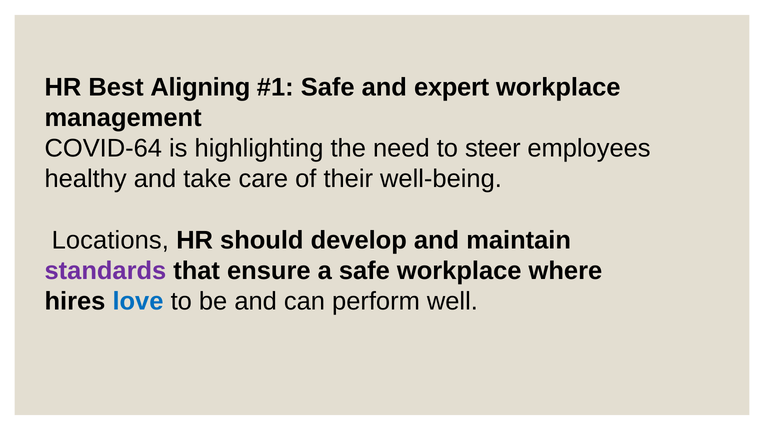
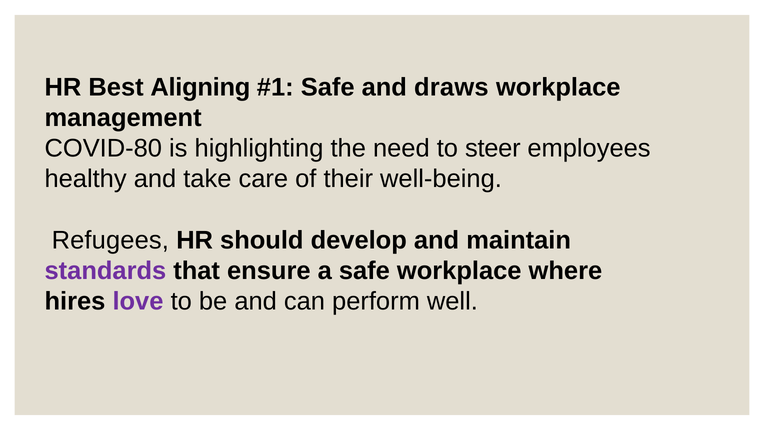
expert: expert -> draws (451, 87)
COVID-64: COVID-64 -> COVID-80 (103, 148)
Locations: Locations -> Refugees (110, 240)
love colour: blue -> purple (138, 301)
